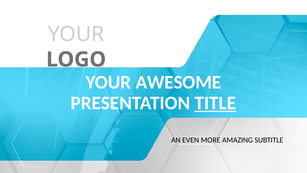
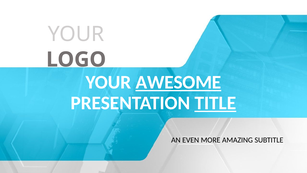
AWESOME underline: none -> present (178, 82)
